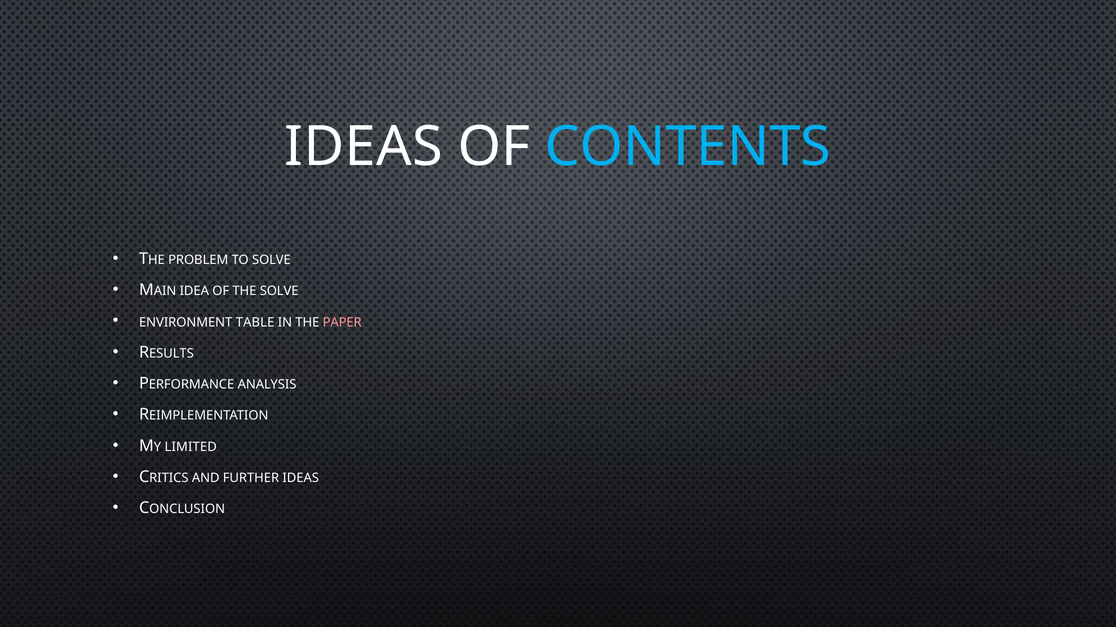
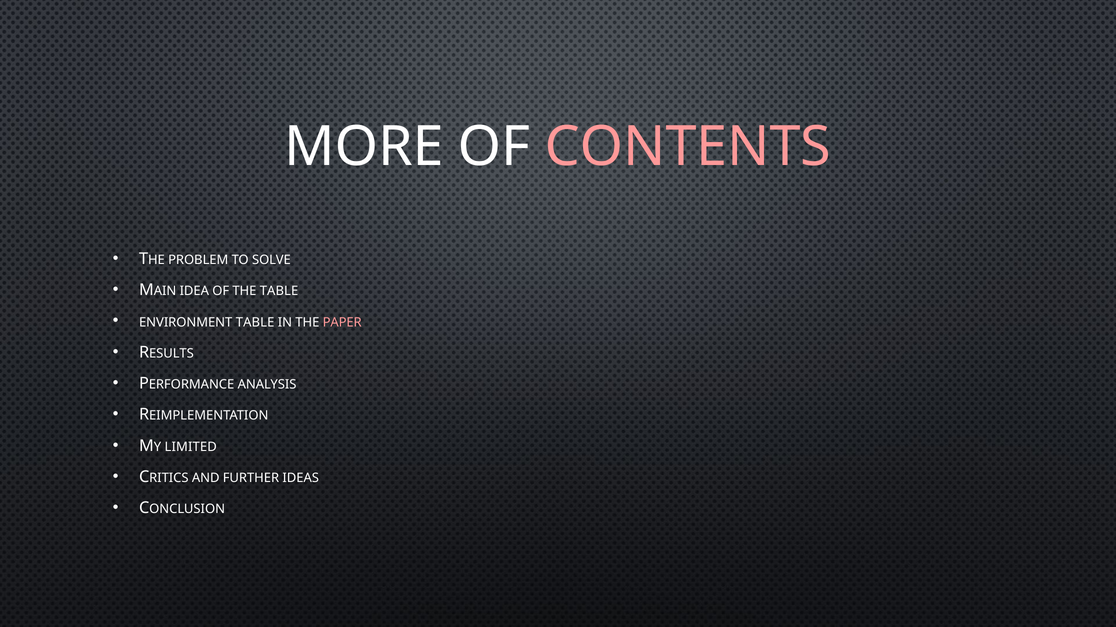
IDEAS: IDEAS -> MORE (364, 147)
CONTENTS colour: light blue -> pink (688, 147)
THE SOLVE: SOLVE -> TABLE (279, 291)
